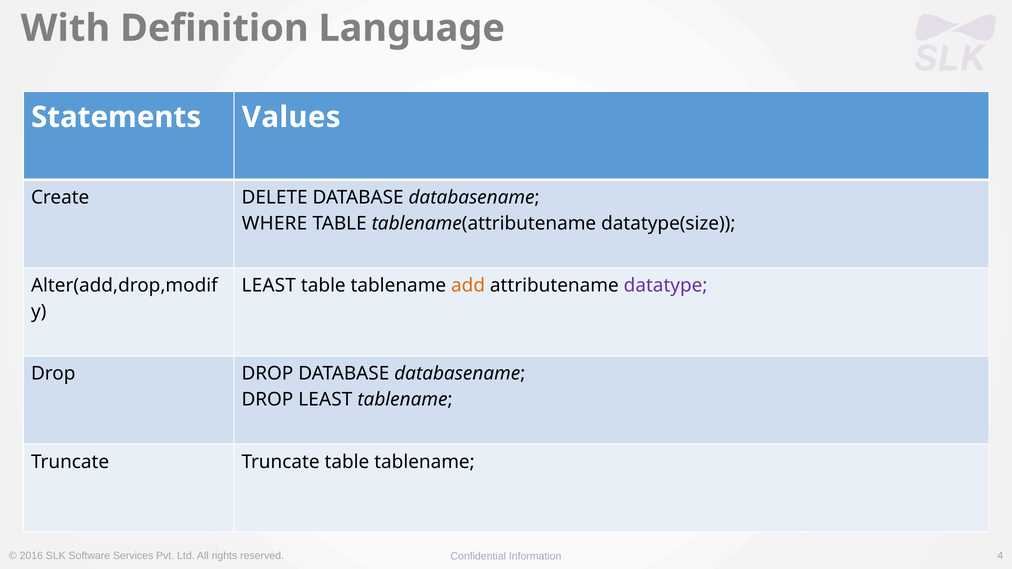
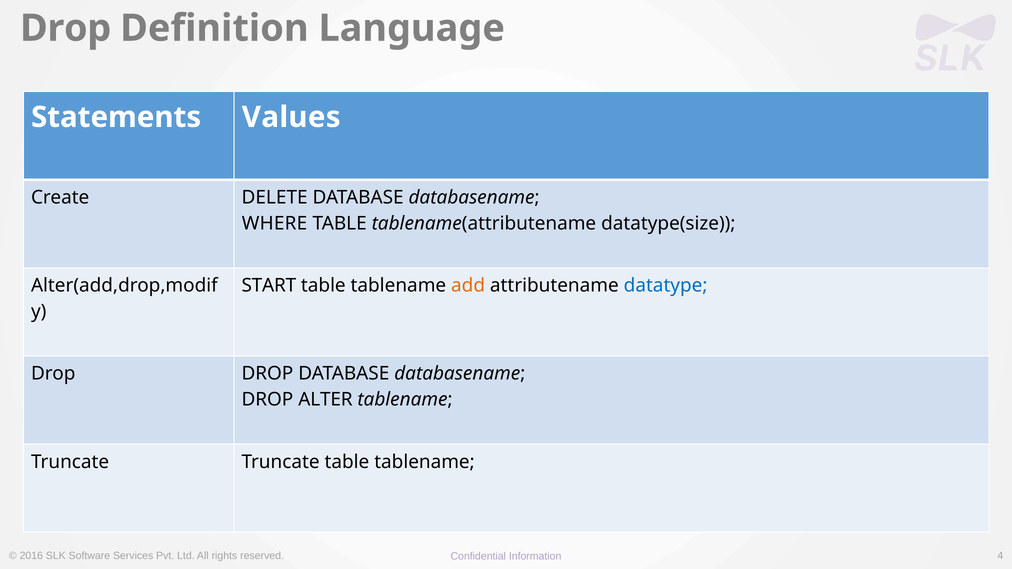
With: With -> Drop (66, 28)
LEAST: LEAST -> START (269, 286)
datatype colour: purple -> blue (666, 286)
DROP LEAST: LEAST -> ALTER (325, 400)
